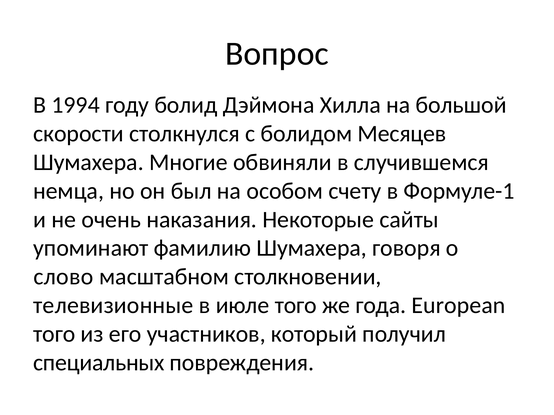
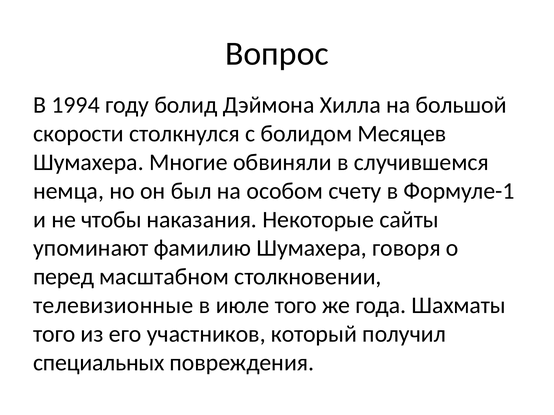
очень: очень -> чтобы (111, 220)
слово: слово -> перед (64, 277)
European: European -> Шахматы (459, 306)
